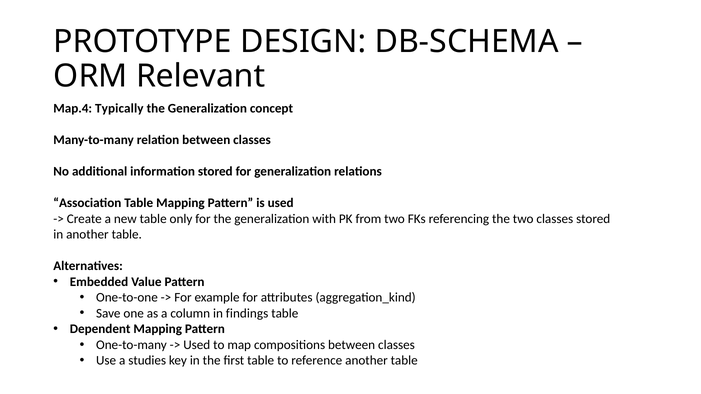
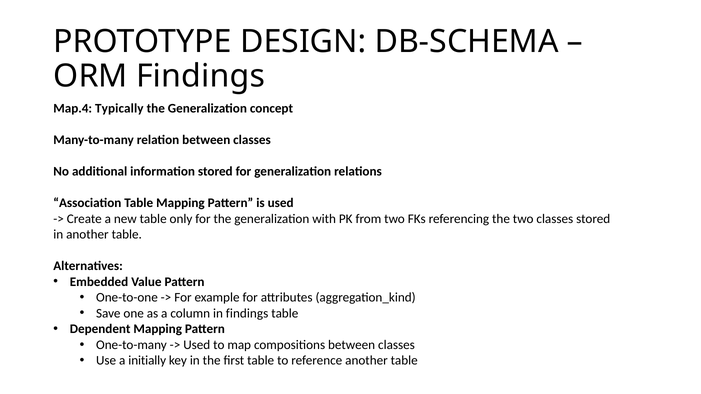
ORM Relevant: Relevant -> Findings (200, 76)
studies: studies -> initially (147, 361)
